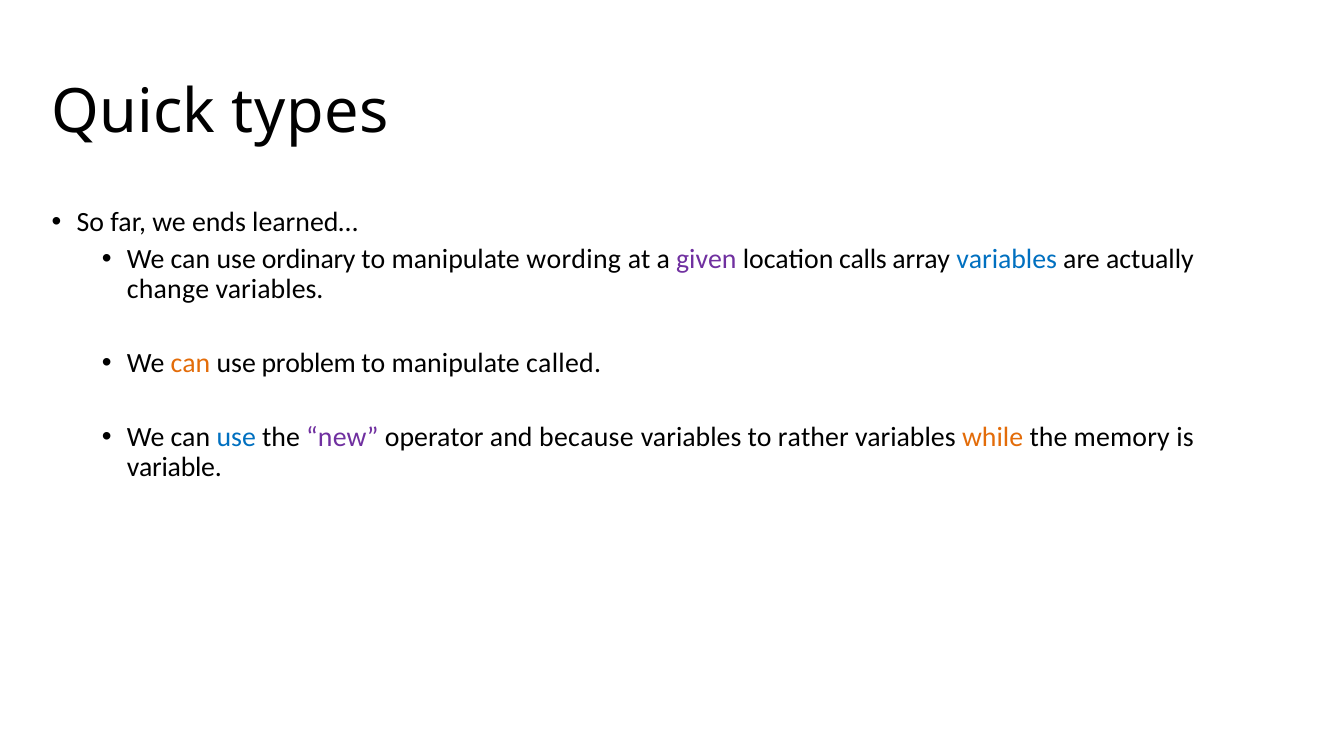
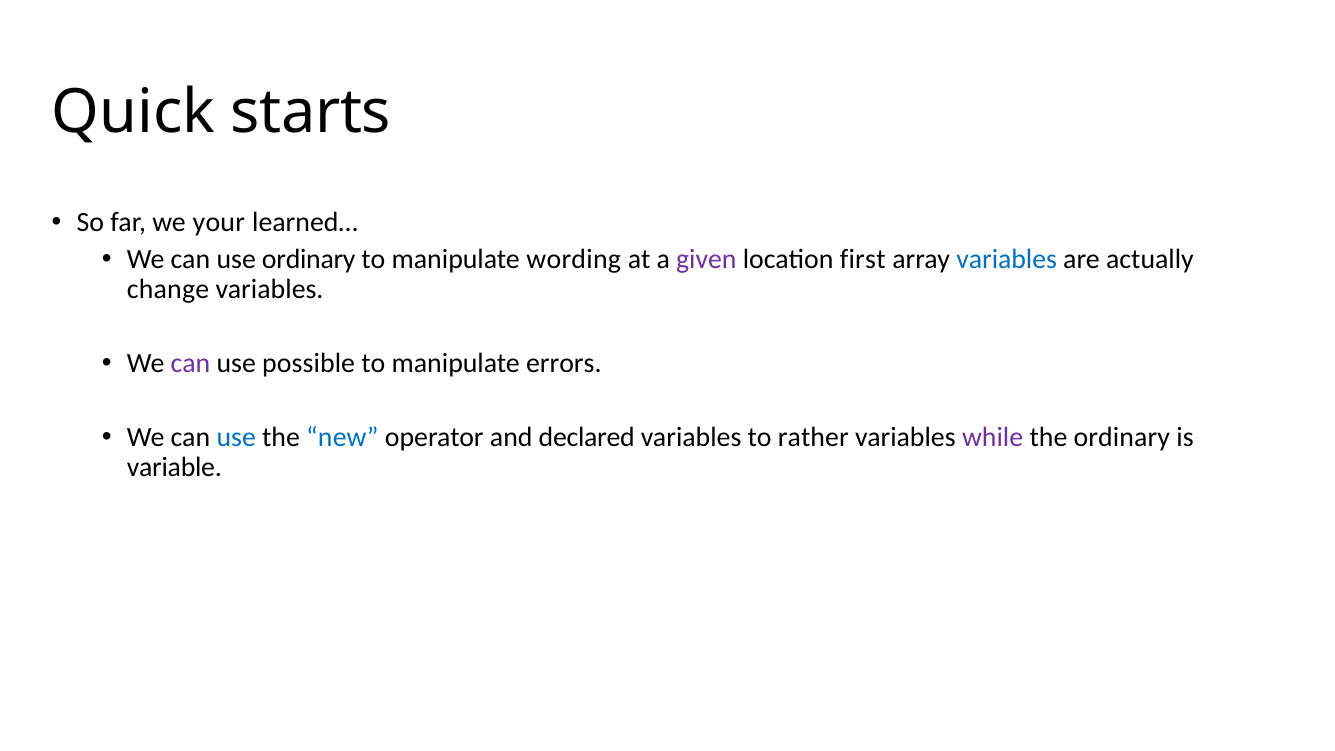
types: types -> starts (311, 112)
ends: ends -> your (219, 222)
calls: calls -> first (863, 259)
can colour: orange -> purple (190, 363)
problem: problem -> possible (309, 363)
called: called -> errors (564, 363)
new colour: purple -> blue (342, 437)
because: because -> declared (587, 437)
while colour: orange -> purple (993, 437)
the memory: memory -> ordinary (1122, 437)
